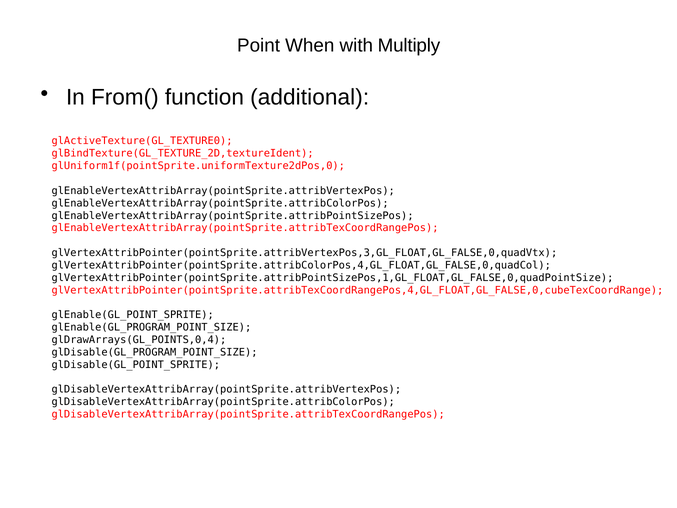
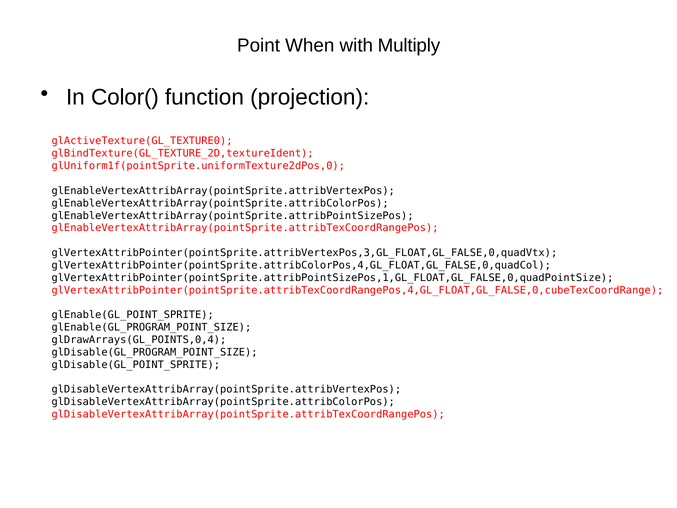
From(: From( -> Color( (125, 97)
additional: additional -> projection (310, 97)
